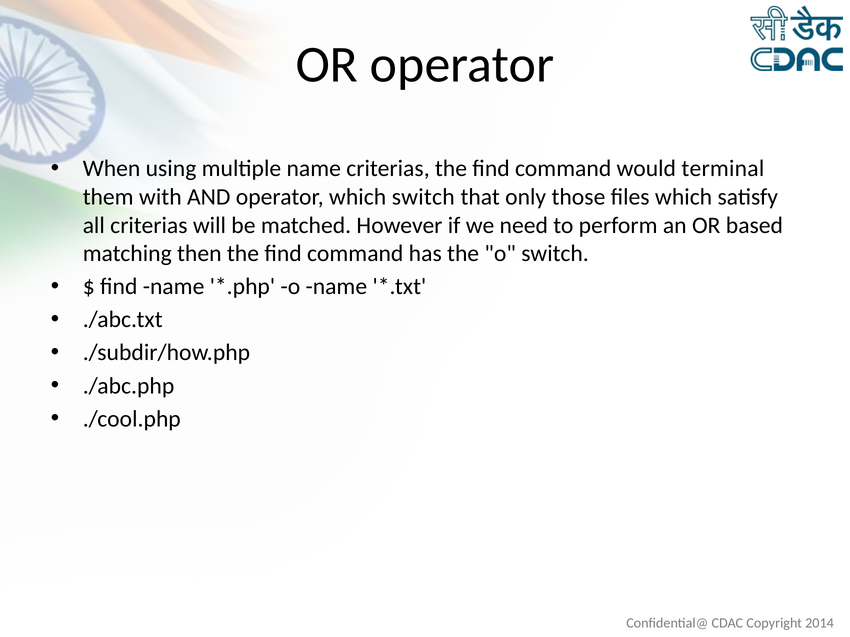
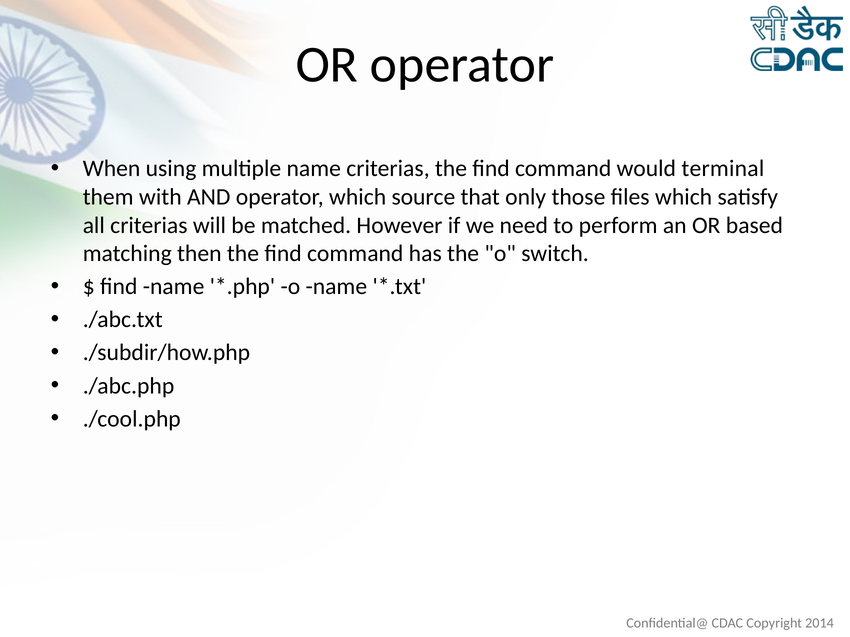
which switch: switch -> source (423, 197)
